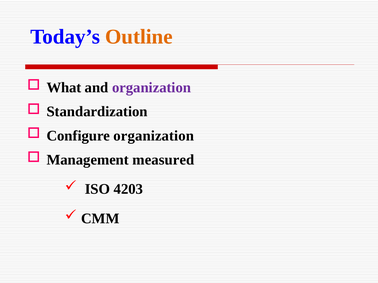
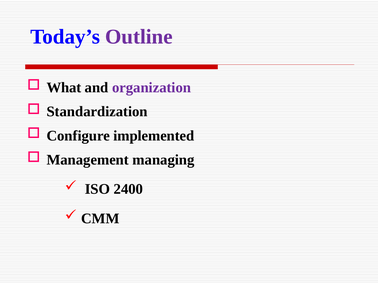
Outline colour: orange -> purple (139, 37)
Configure organization: organization -> implemented (154, 136)
measured: measured -> managing (163, 160)
4203: 4203 -> 2400 (128, 189)
